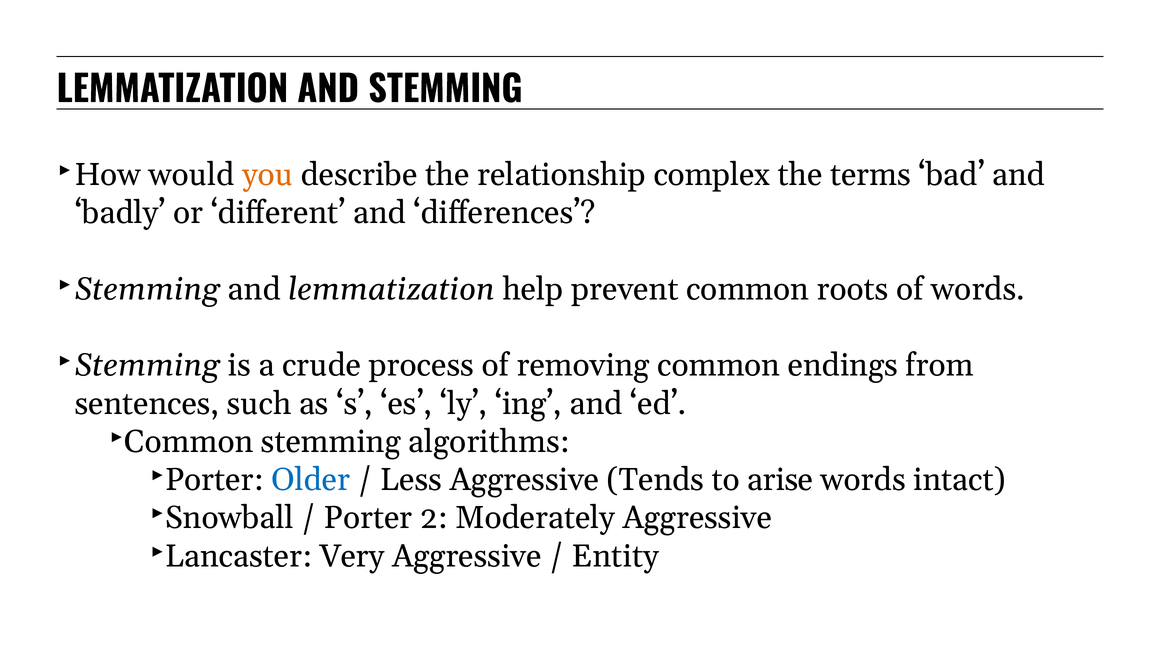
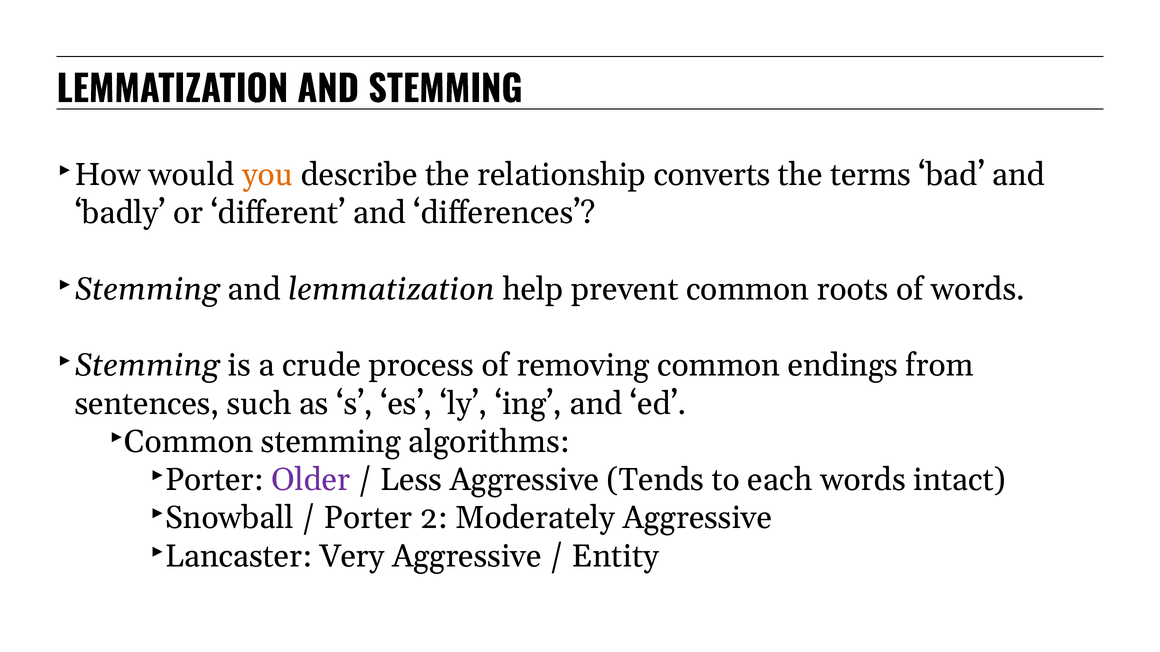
complex: complex -> converts (712, 175)
Older colour: blue -> purple (311, 479)
arise: arise -> each (780, 479)
